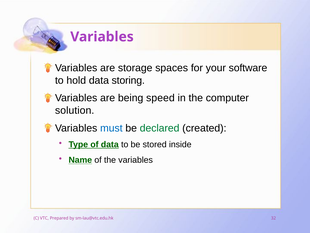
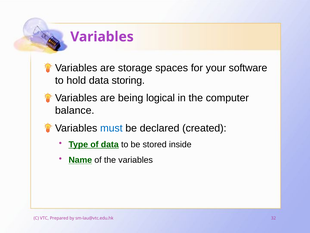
speed: speed -> logical (161, 98)
solution: solution -> balance (75, 110)
declared colour: green -> black (160, 128)
